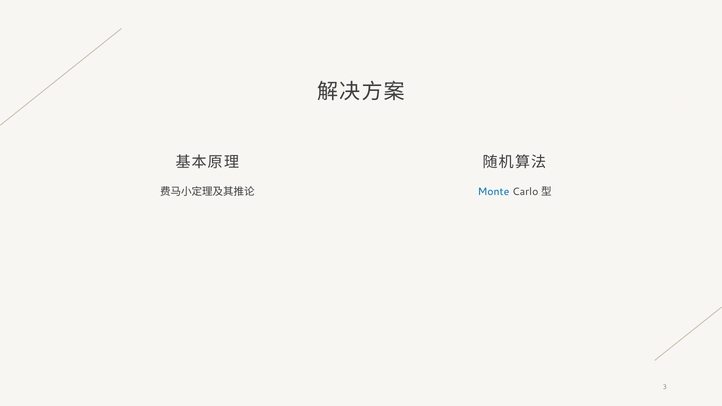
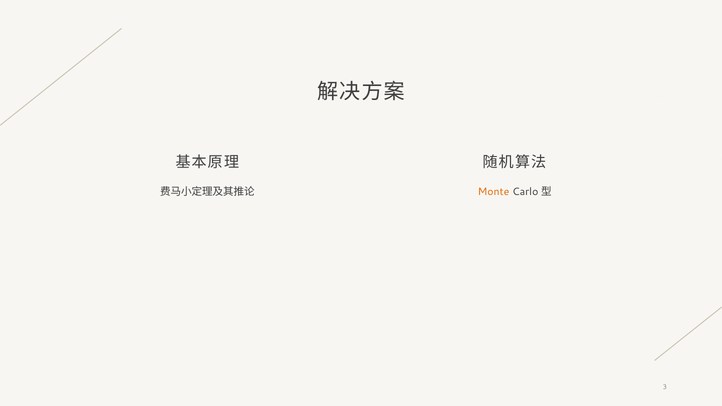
Monte colour: blue -> orange (493, 192)
